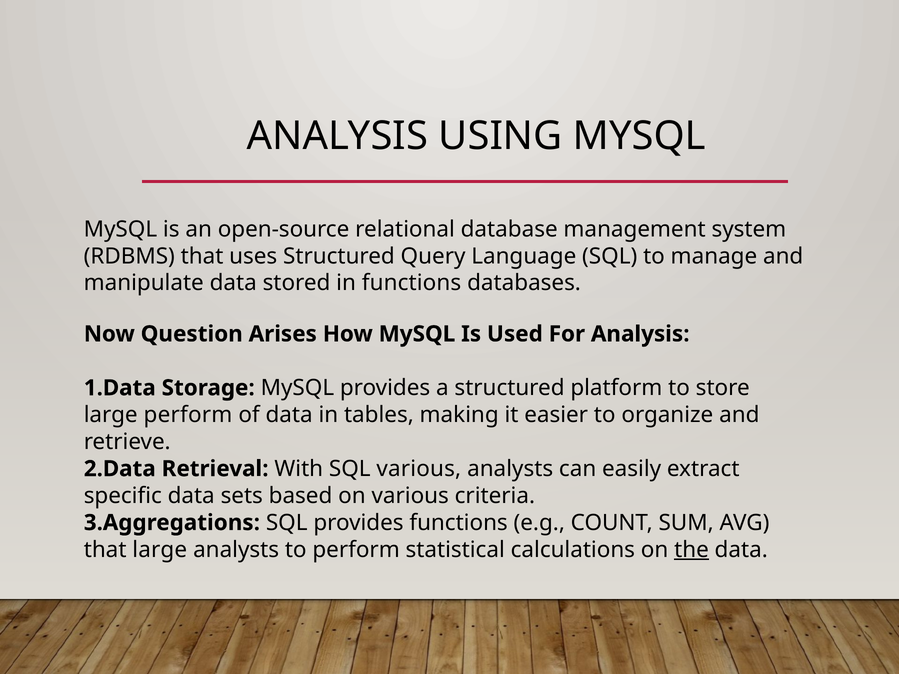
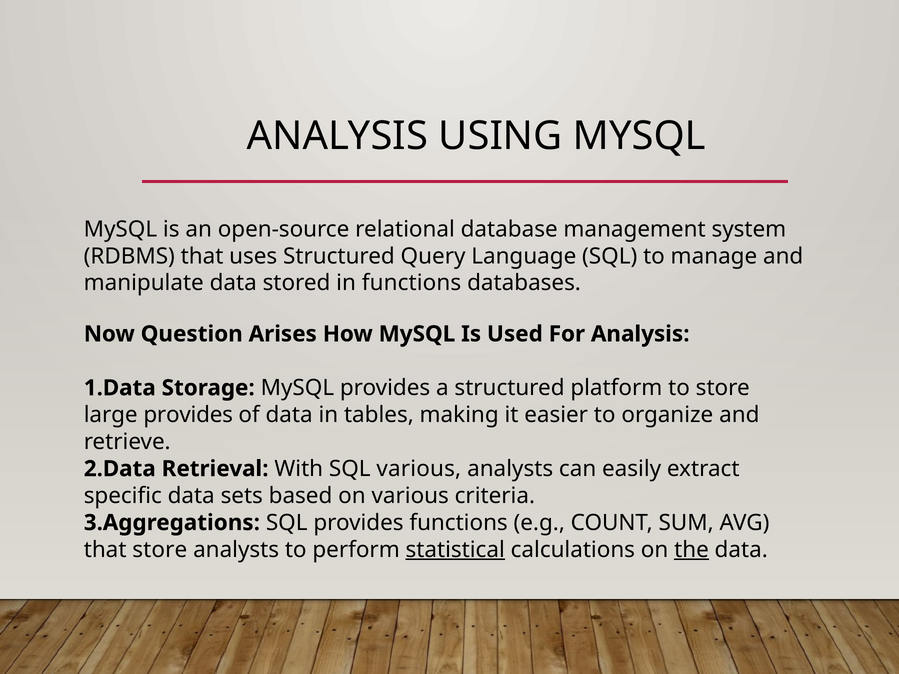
large perform: perform -> provides (188, 415)
that large: large -> store (160, 550)
statistical underline: none -> present (455, 550)
